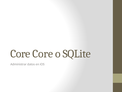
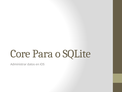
Core Core: Core -> Para (43, 53)
